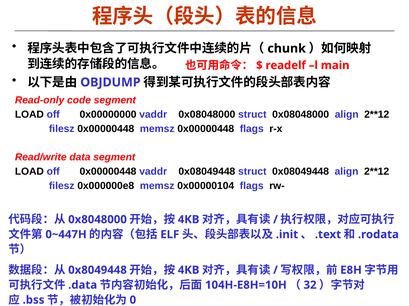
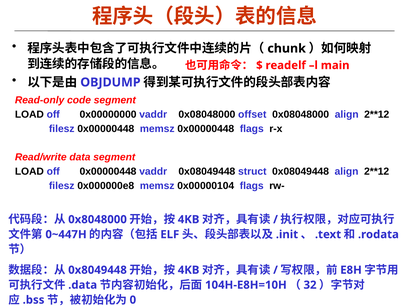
0x08048000 struct: struct -> offset (252, 115)
